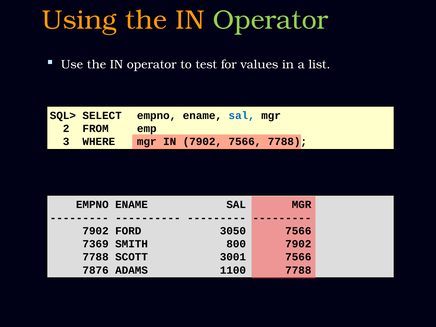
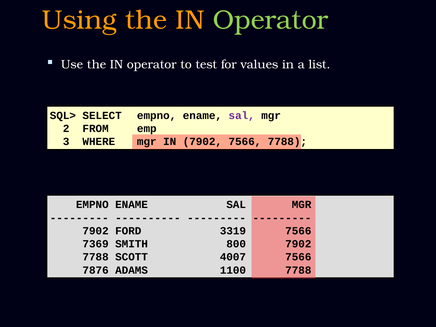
sal colour: blue -> purple (242, 115)
3050: 3050 -> 3319 (233, 231)
3001: 3001 -> 4007 (233, 257)
